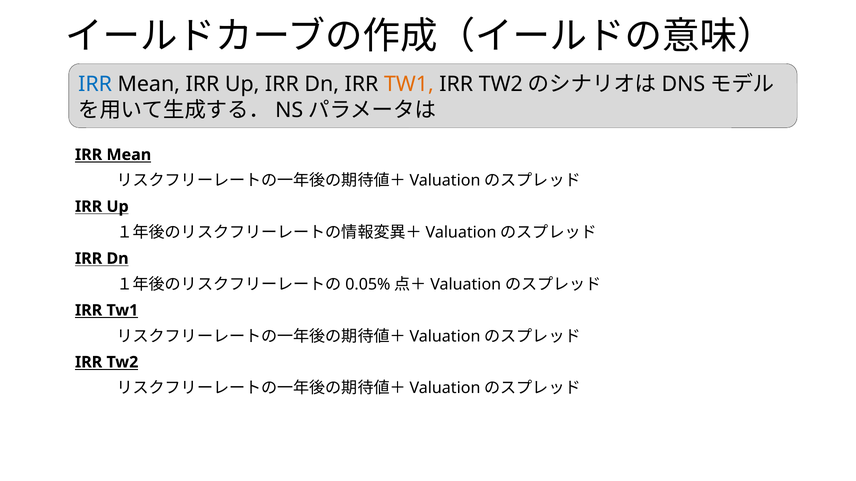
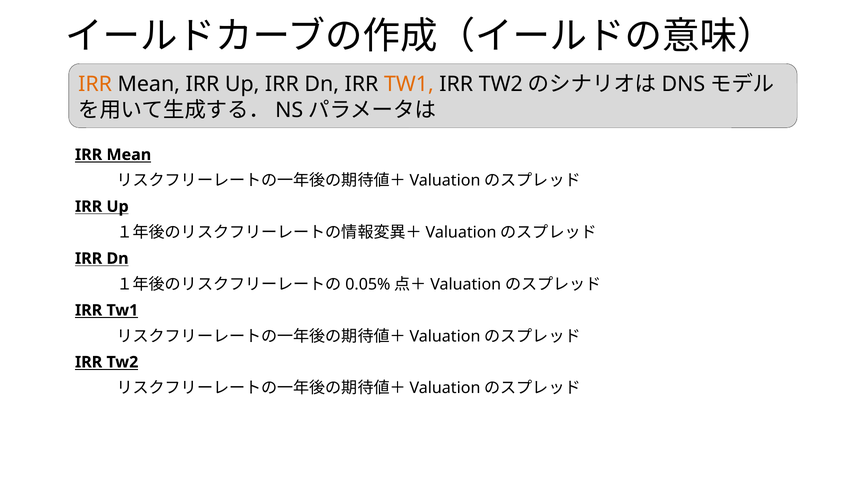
IRR colour: blue -> orange (95, 84)
